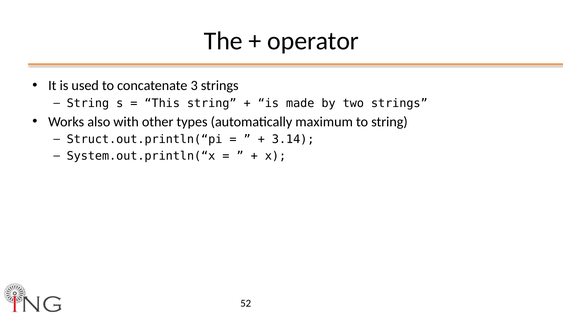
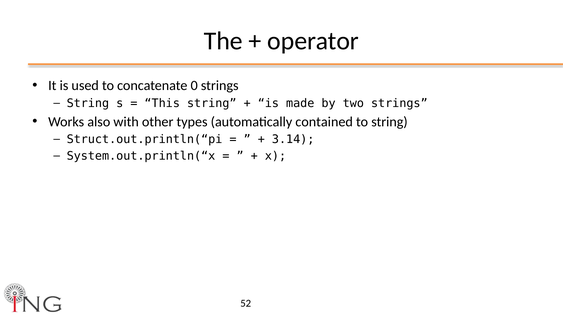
3: 3 -> 0 (194, 85)
maximum: maximum -> contained (324, 122)
